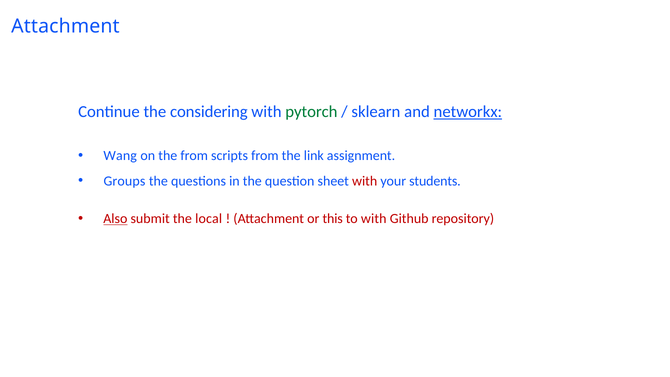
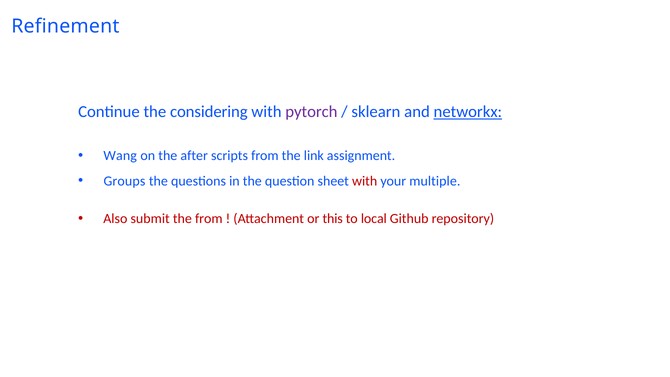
Attachment: Attachment -> Refinement (65, 26)
pytorch colour: green -> purple (311, 112)
the from: from -> after (194, 156)
students: students -> multiple (435, 181)
Also underline: present -> none (115, 219)
the local: local -> from (209, 219)
to with: with -> local (374, 219)
